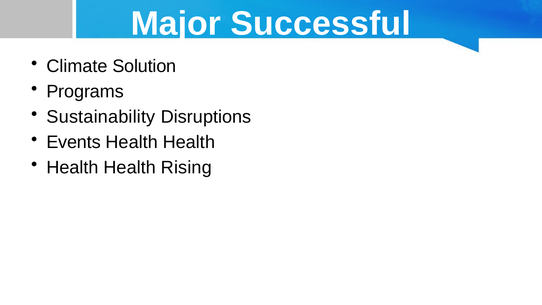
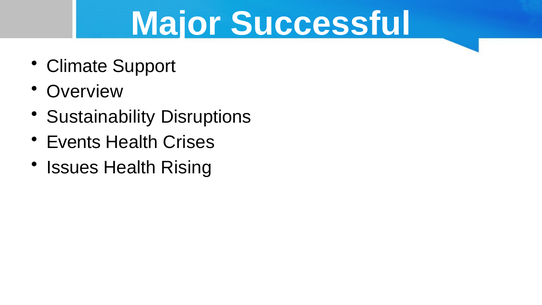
Solution: Solution -> Support (144, 66)
Programs: Programs -> Overview (85, 92)
Health: Health -> Crises (189, 142)
Health: Health -> Issues (72, 168)
